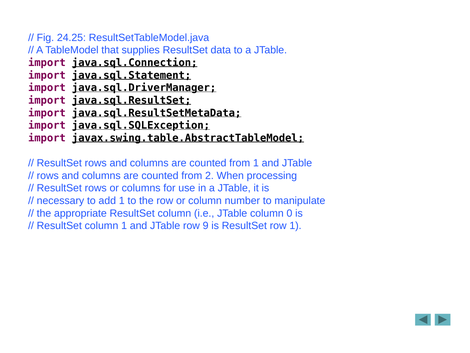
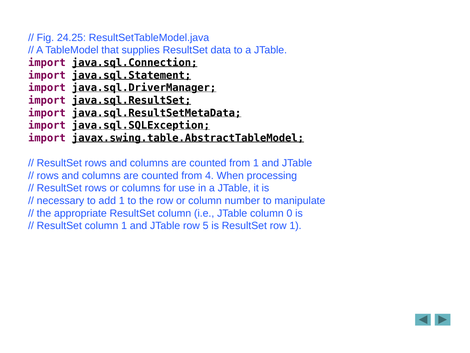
2: 2 -> 4 (209, 175)
9: 9 -> 5 (206, 226)
